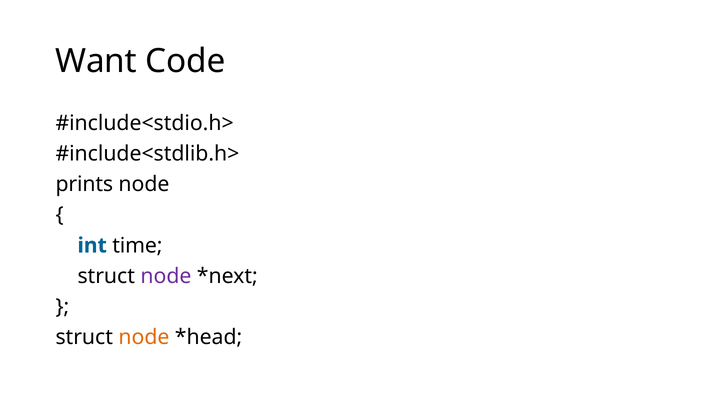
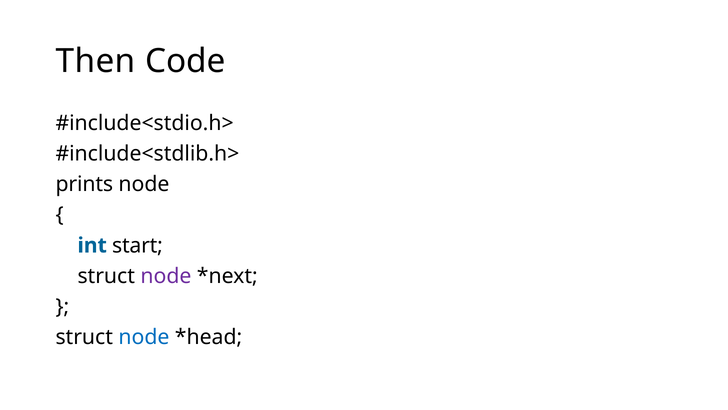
Want: Want -> Then (96, 61)
time: time -> start (137, 245)
node colour: orange -> blue (144, 337)
